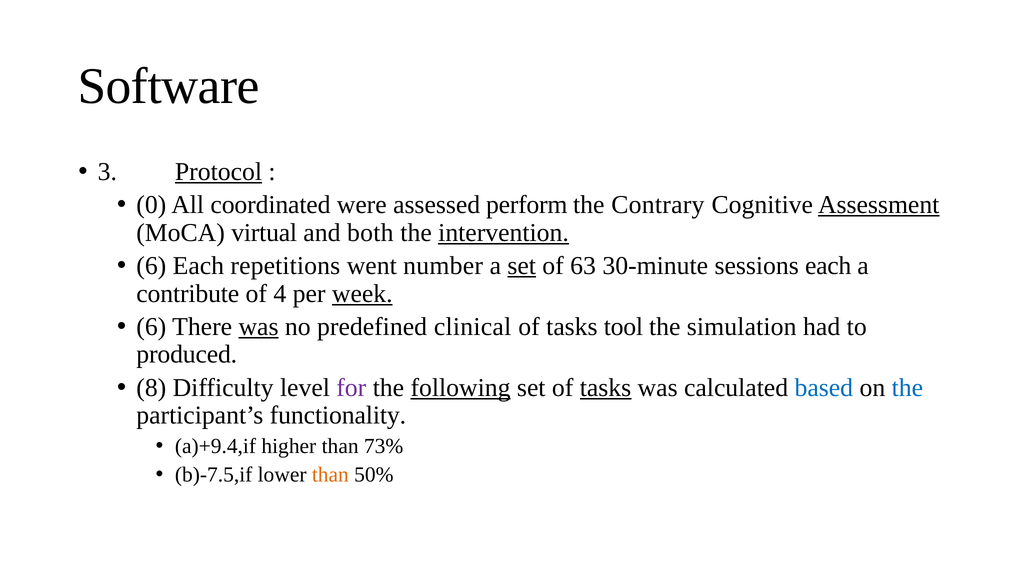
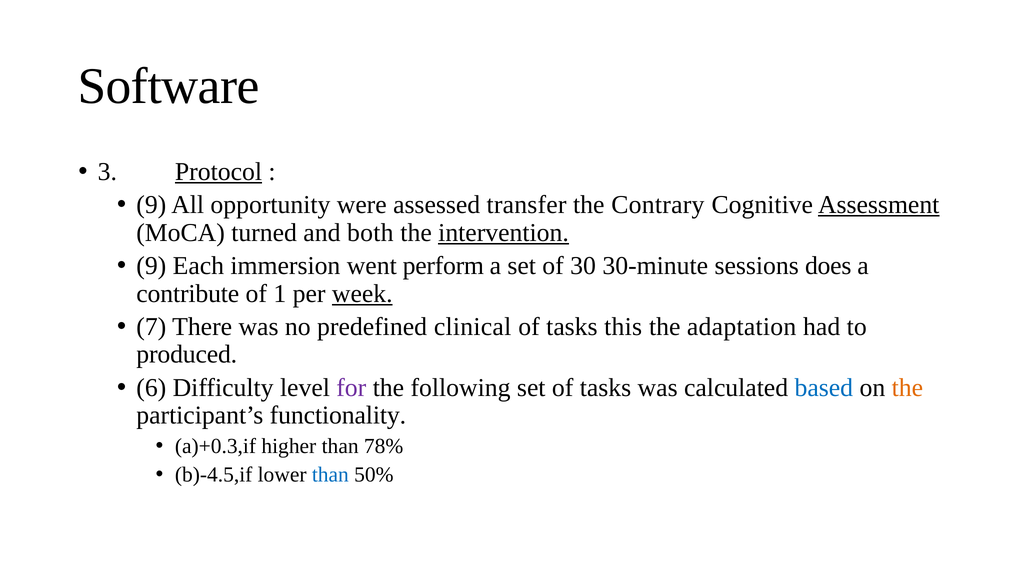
0: 0 -> 9 (151, 205)
coordinated: coordinated -> opportunity (270, 205)
perform: perform -> transfer (527, 205)
virtual: virtual -> turned (264, 233)
6: 6 -> 9 (151, 266)
repetitions: repetitions -> immersion (285, 266)
number: number -> perform (443, 266)
set underline: present -> none (522, 266)
63: 63 -> 30 (583, 266)
sessions each: each -> does (828, 266)
4: 4 -> 1 (280, 293)
6: 6 -> 7 (151, 327)
was underline: present -> none (259, 327)
tool: tool -> this (623, 327)
simulation: simulation -> adaptation (742, 327)
8: 8 -> 6 (151, 387)
following underline: present -> none (461, 387)
tasks underline: present -> none (606, 387)
the colour: blue -> orange (907, 387)
a)+9.4,if: a)+9.4,if -> a)+0.3,if (215, 446)
73%: 73% -> 78% (384, 446)
b)-7.5,if: b)-7.5,if -> b)-4.5,if (214, 475)
than colour: orange -> blue (330, 475)
